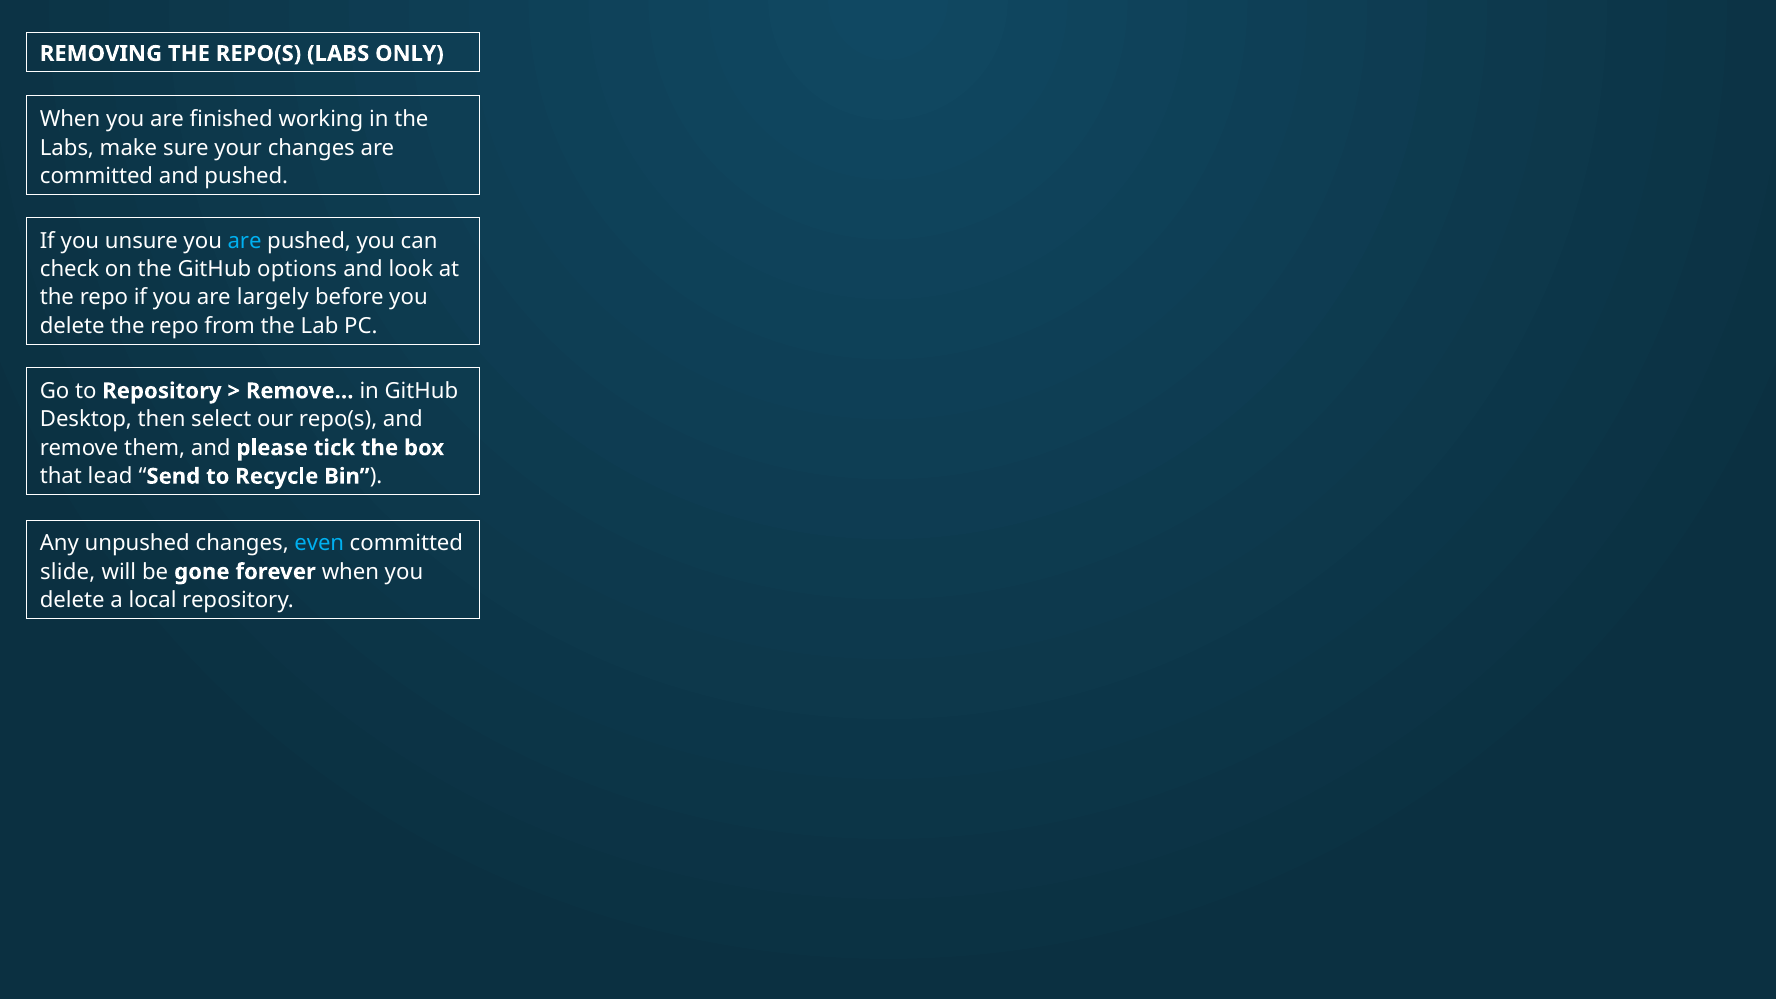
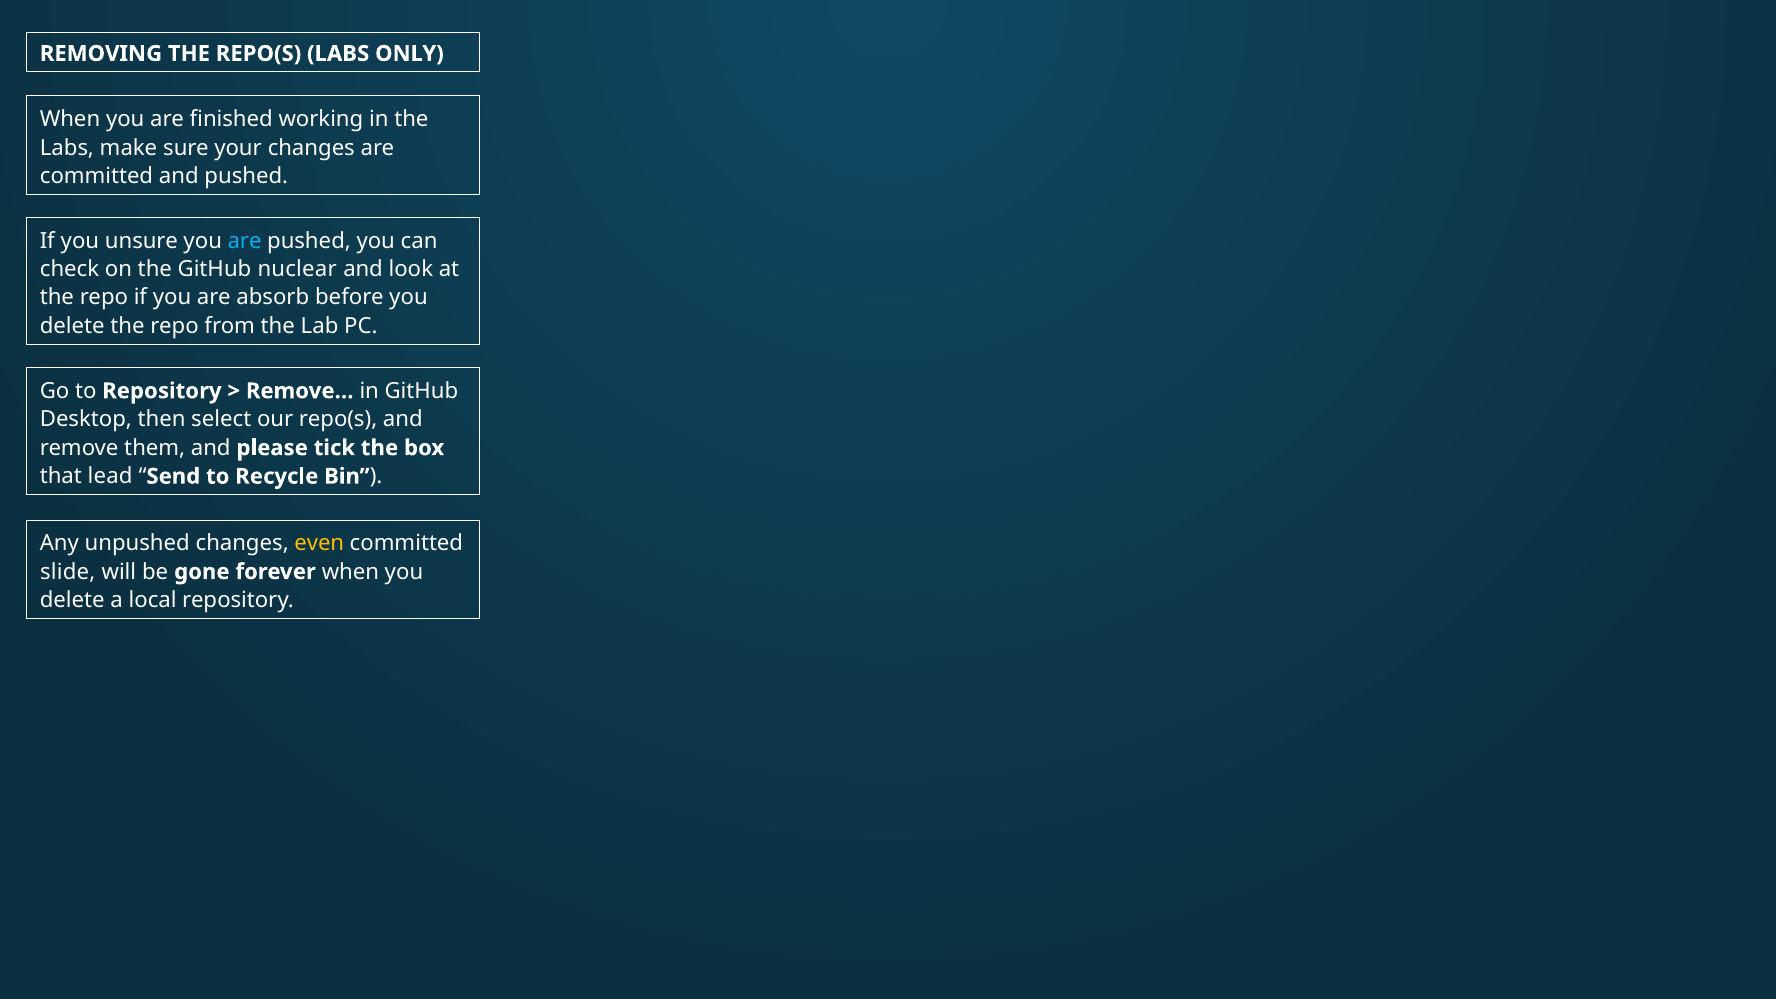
options: options -> nuclear (297, 269)
largely: largely -> absorb (273, 298)
even colour: light blue -> yellow (319, 543)
